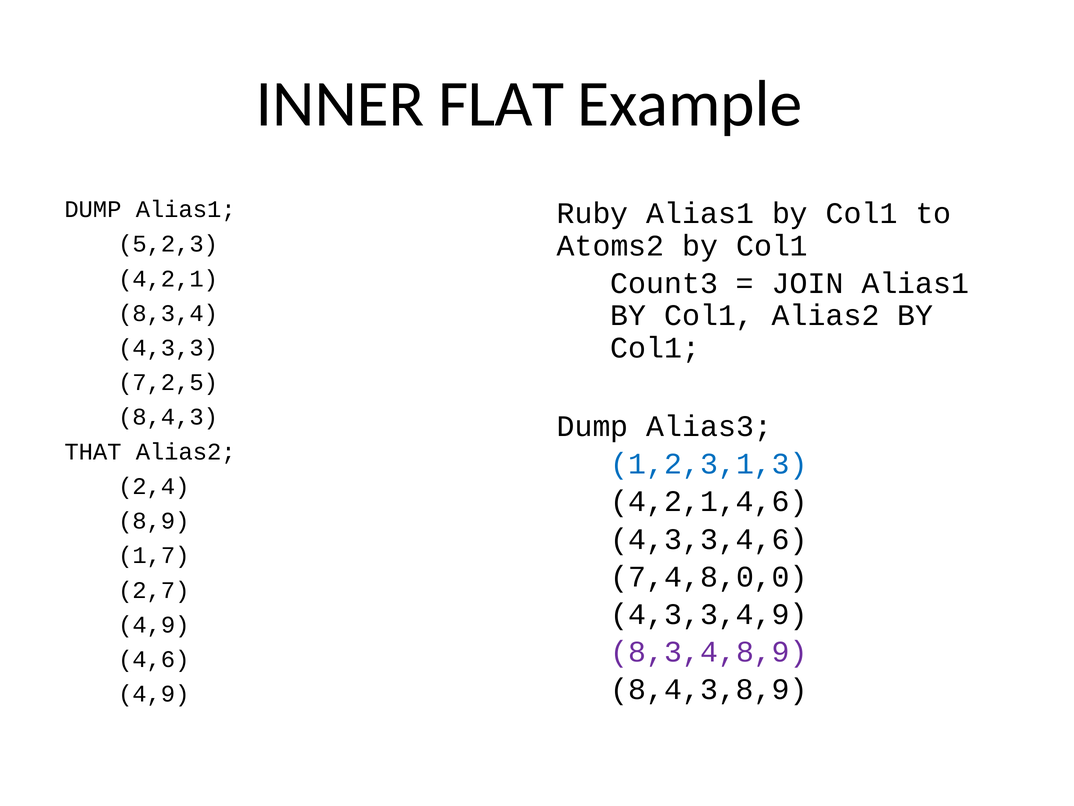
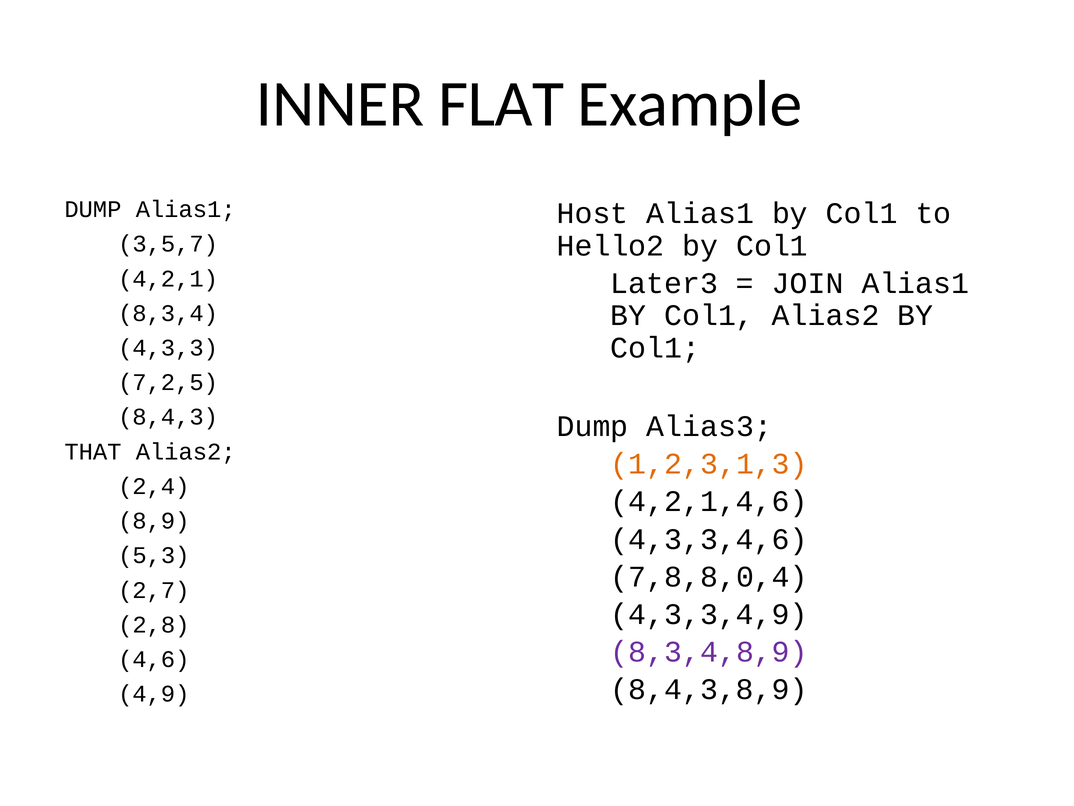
Ruby: Ruby -> Host (593, 213)
Atoms2: Atoms2 -> Hello2 (611, 246)
5,2,3: 5,2,3 -> 3,5,7 (168, 244)
Count3: Count3 -> Later3 (664, 283)
1,2,3,1,3 colour: blue -> orange (709, 464)
1,7: 1,7 -> 5,3 (154, 555)
7,4,8,0,0: 7,4,8,0,0 -> 7,8,8,0,4 (709, 576)
4,9: 4,9 -> 2,8 (154, 624)
